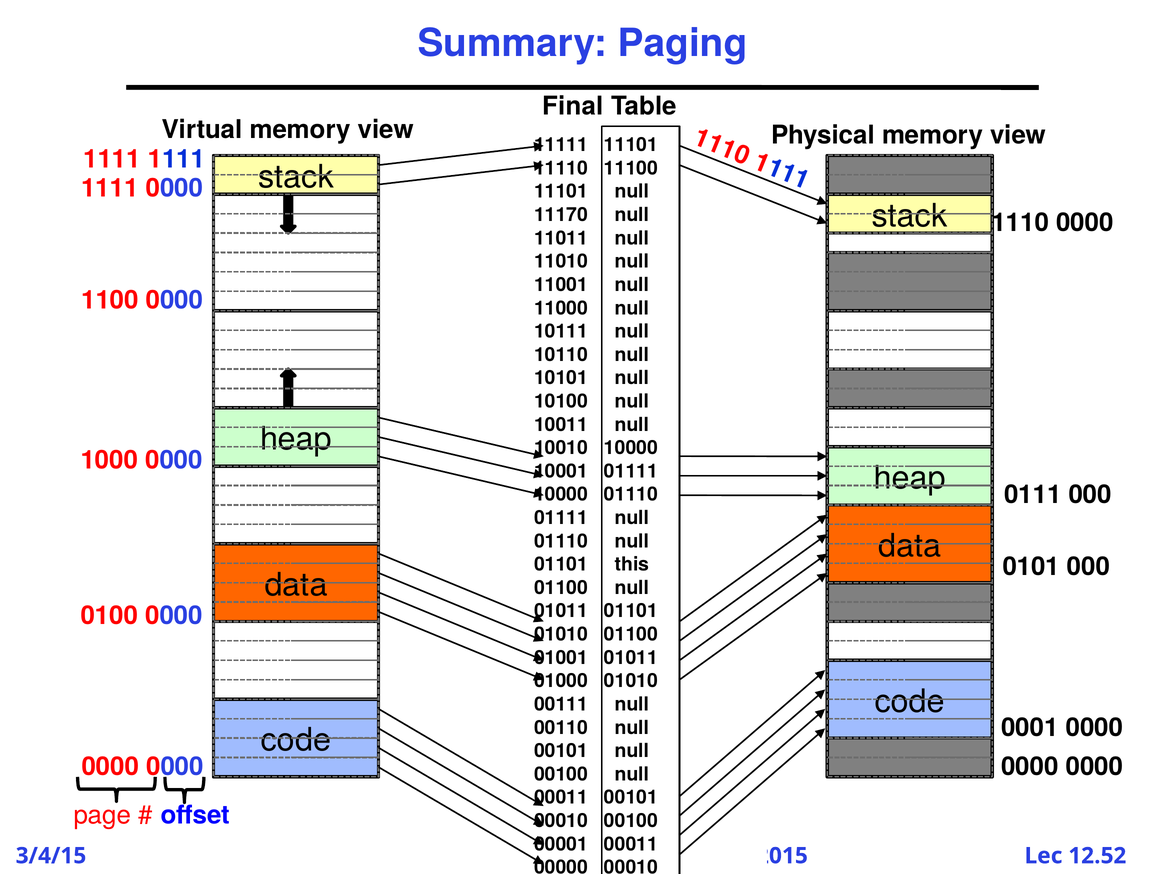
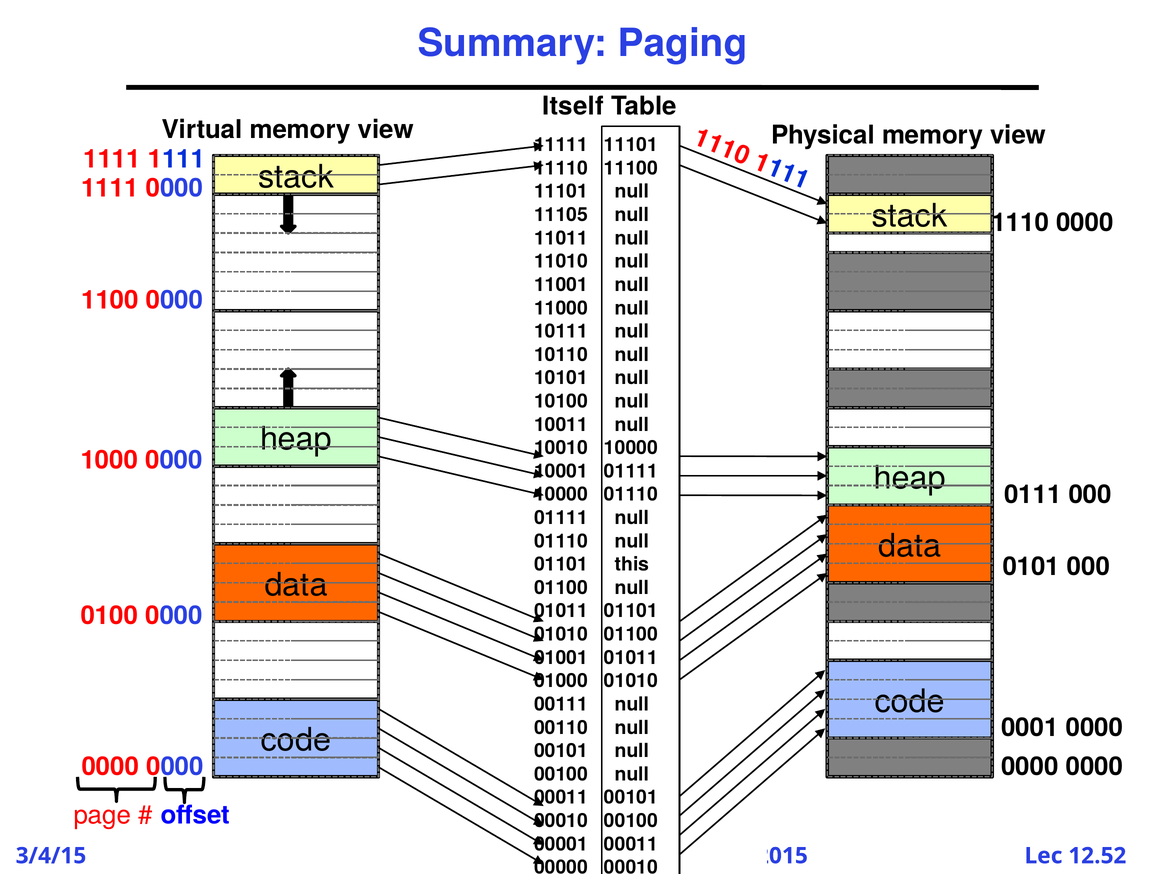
Final: Final -> Itself (573, 106)
11170: 11170 -> 11105 (561, 215)
